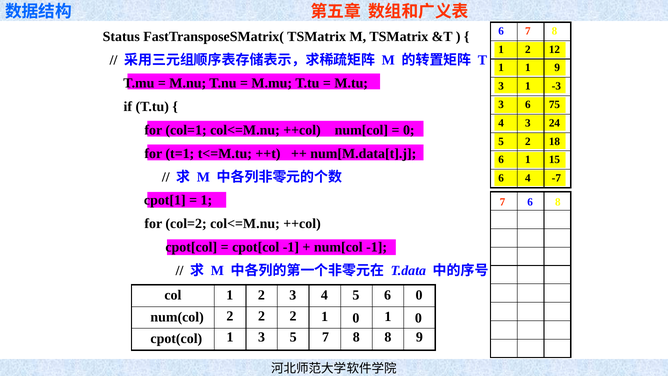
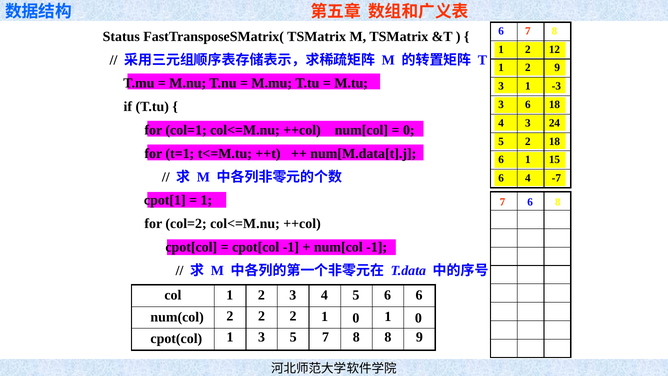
1: 1 -> 2 (528, 68)
6 75: 75 -> 18 (555, 104)
6 0: 0 -> 6 (419, 295)
